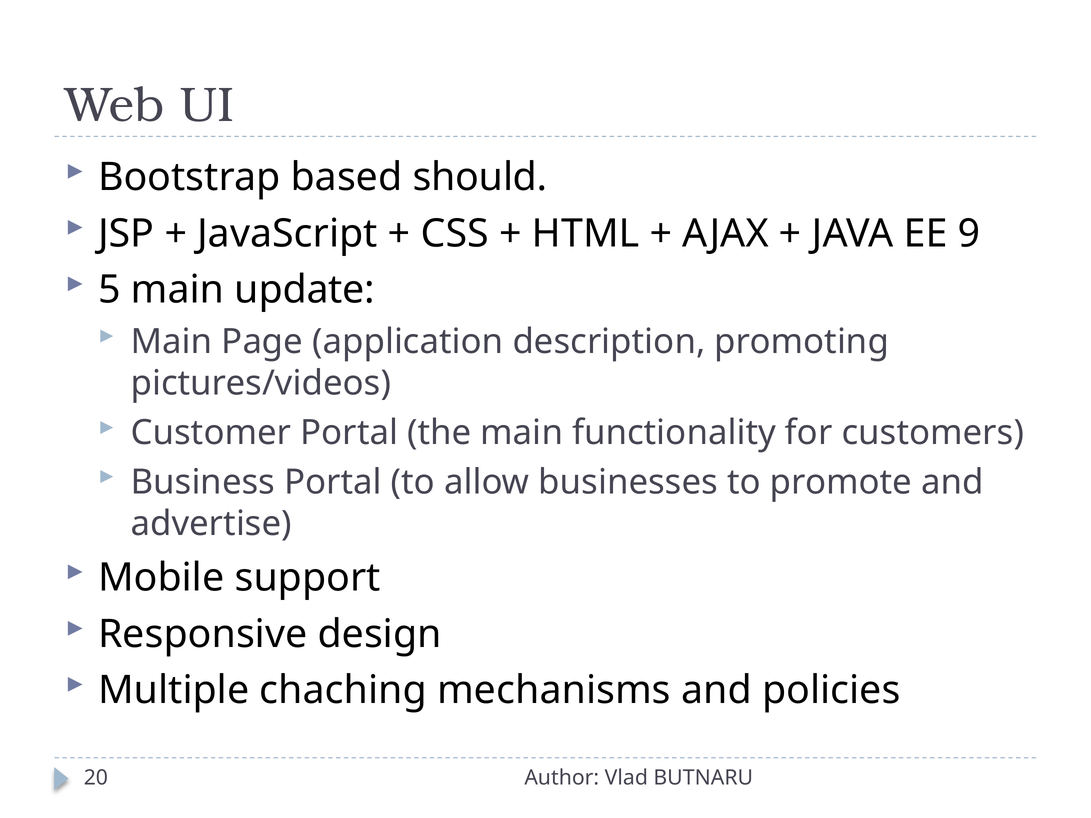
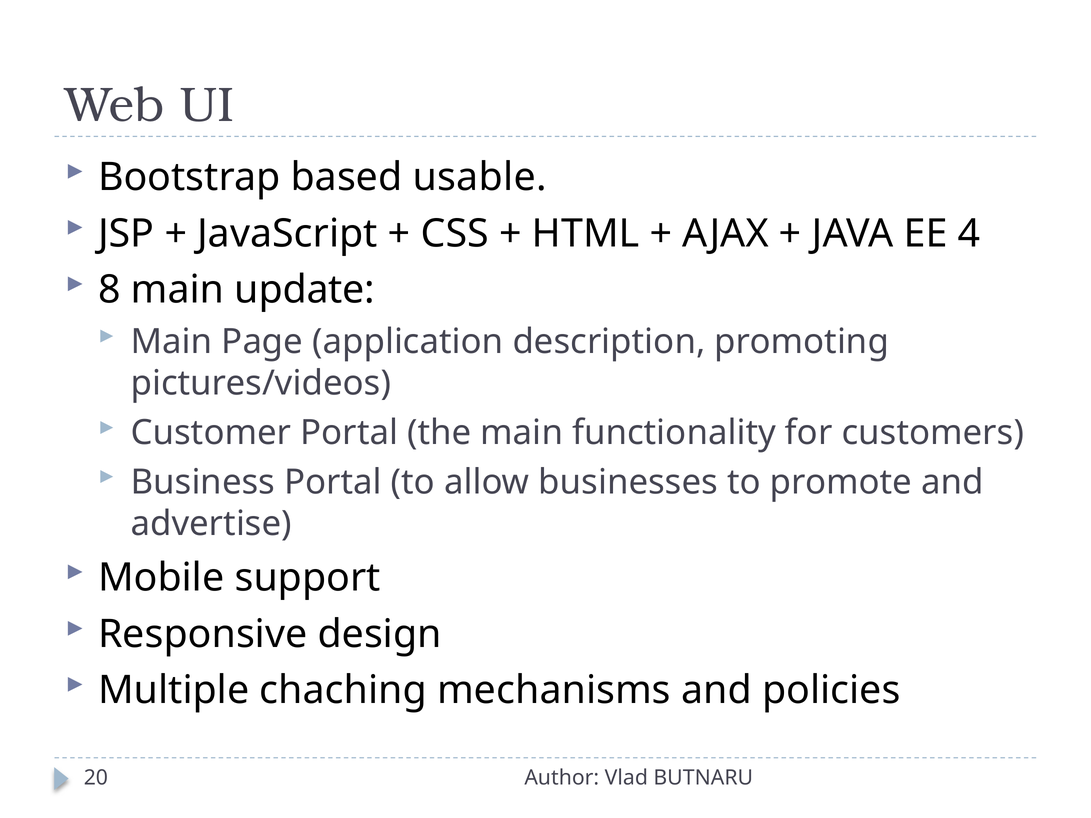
should: should -> usable (480, 177)
9: 9 -> 4 (969, 234)
5: 5 -> 8 (109, 290)
